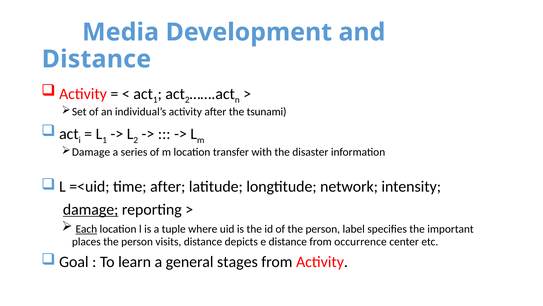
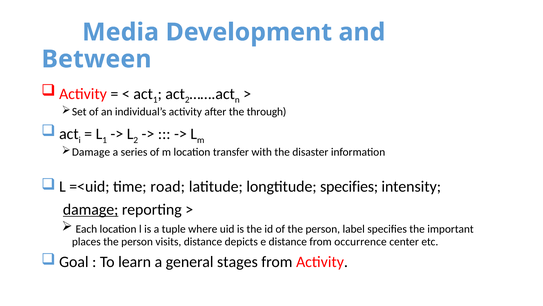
Distance: Distance -> Between (96, 59)
tsunami: tsunami -> through (267, 112)
time after: after -> road (168, 186)
longtitude network: network -> specifies (349, 186)
Each underline: present -> none (86, 229)
